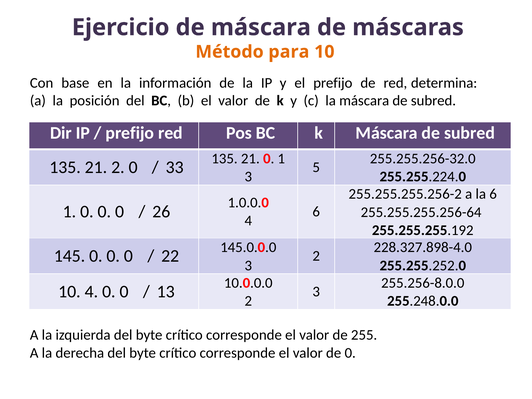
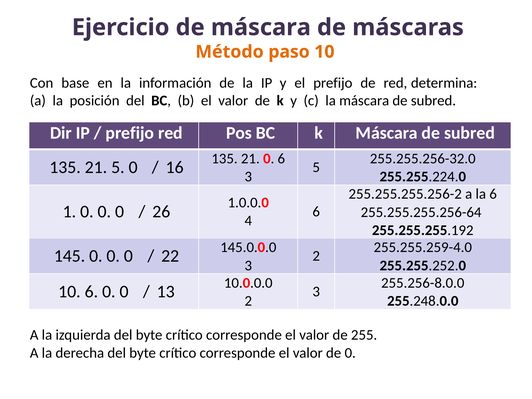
para: para -> paso (289, 52)
0 1: 1 -> 6 (281, 159)
21 2: 2 -> 5 (118, 167)
33: 33 -> 16 (175, 167)
228.327.898-4.0: 228.327.898-4.0 -> 255.255.259-4.0 (423, 247)
10 4: 4 -> 6 (91, 292)
